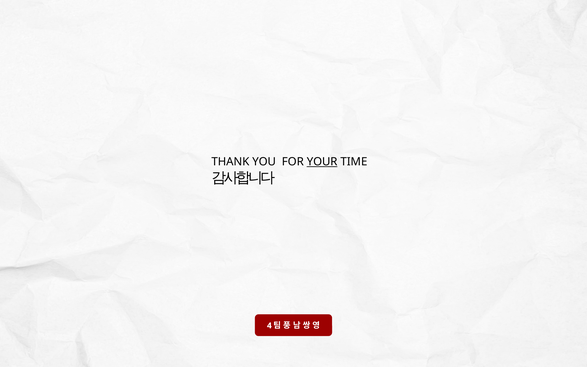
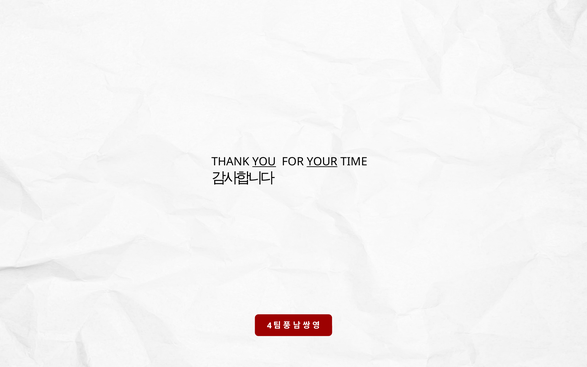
YOU underline: none -> present (264, 162)
